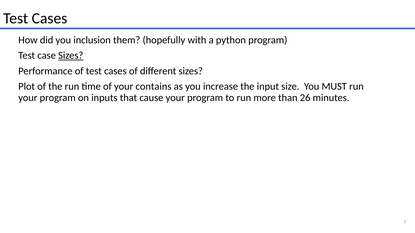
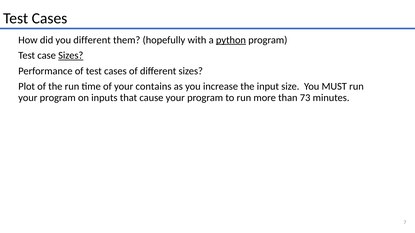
you inclusion: inclusion -> different (92, 40)
python underline: none -> present (231, 40)
26: 26 -> 73 (305, 98)
